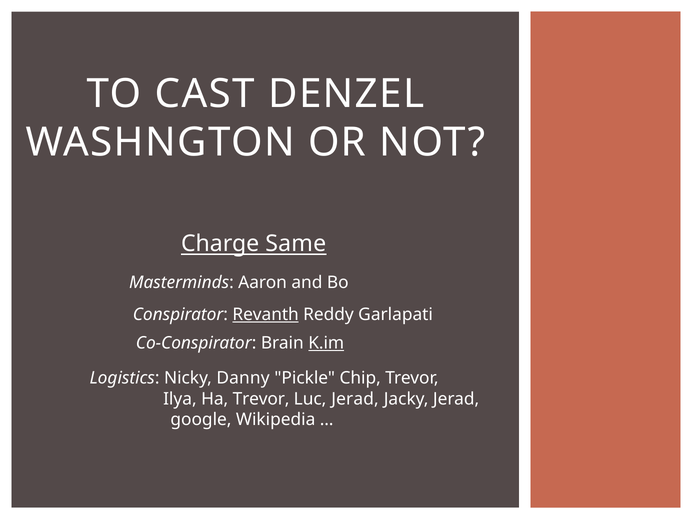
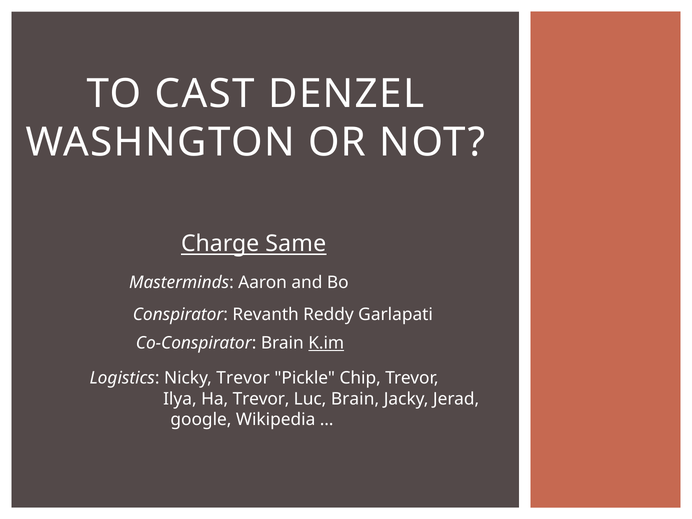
Revanth underline: present -> none (266, 314)
Nicky Danny: Danny -> Trevor (243, 378)
Luc Jerad: Jerad -> Brain (355, 399)
